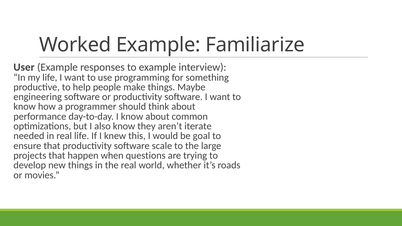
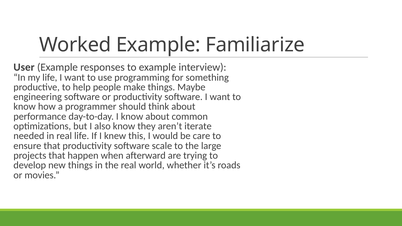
goal: goal -> care (201, 136)
questions: questions -> afterward (146, 156)
